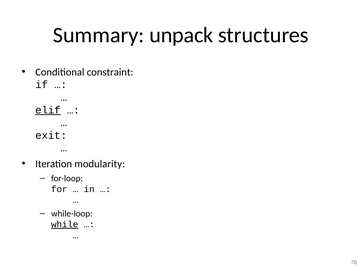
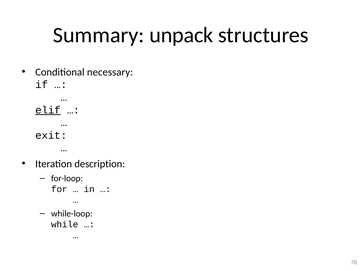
constraint: constraint -> necessary (110, 72)
modularity: modularity -> description (100, 164)
while underline: present -> none (65, 225)
